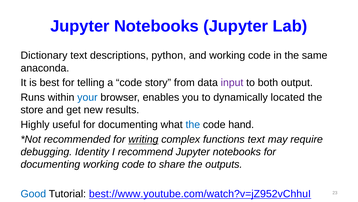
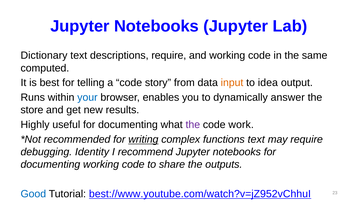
descriptions python: python -> require (169, 55)
anaconda: anaconda -> computed (45, 68)
input colour: purple -> orange (232, 82)
both: both -> idea (268, 82)
located: located -> answer (288, 97)
the colour: blue -> purple (193, 124)
hand: hand -> work (241, 124)
